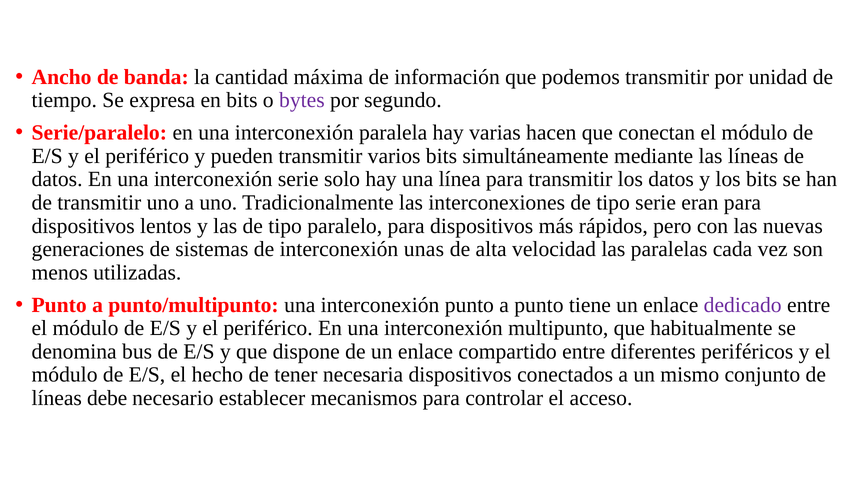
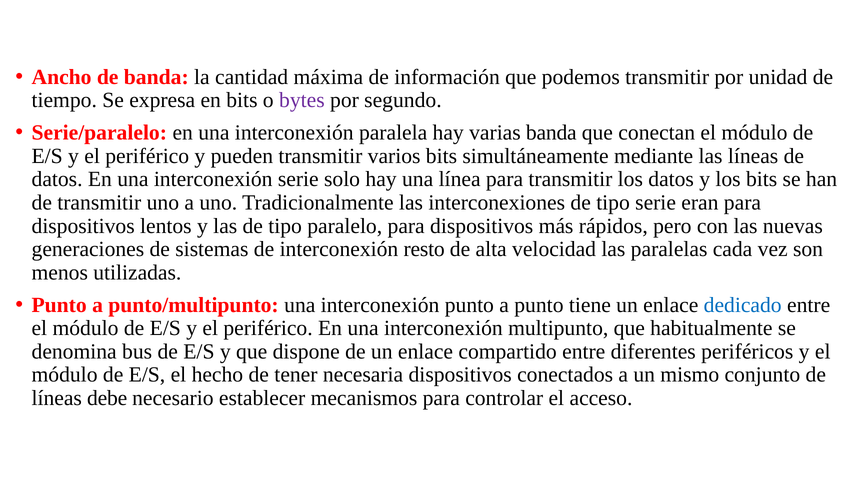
varias hacen: hacen -> banda (551, 133)
unas: unas -> resto (424, 249)
dedicado colour: purple -> blue (743, 305)
